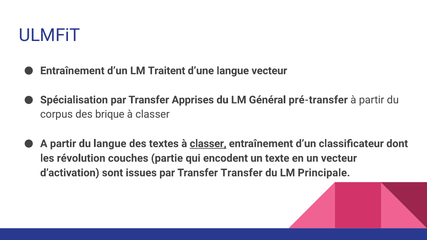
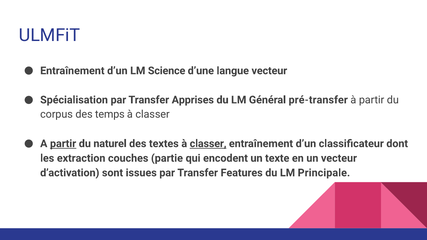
Traitent: Traitent -> Science (167, 71)
brique: brique -> temps (110, 115)
partir underline: none -> present (63, 144)
du langue: langue -> naturel (110, 144)
révolution: révolution -> extraction (81, 158)
Transfer Transfer: Transfer -> Features (242, 173)
